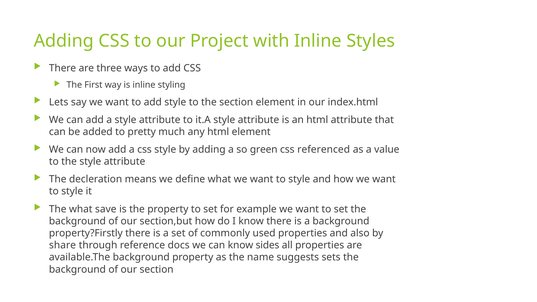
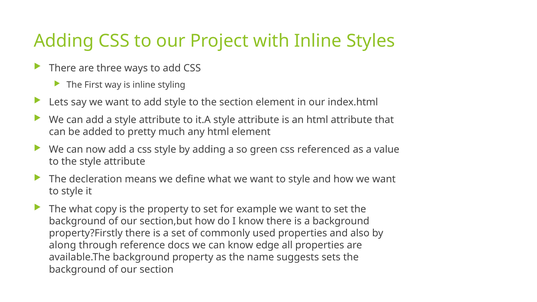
save: save -> copy (106, 209)
share: share -> along (63, 245)
sides: sides -> edge (268, 245)
